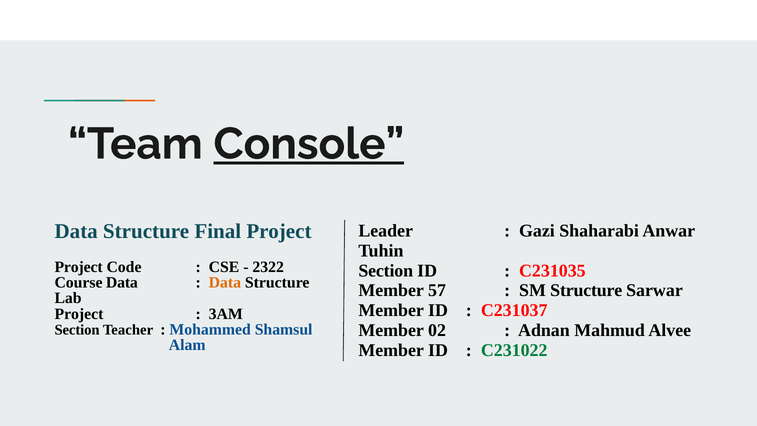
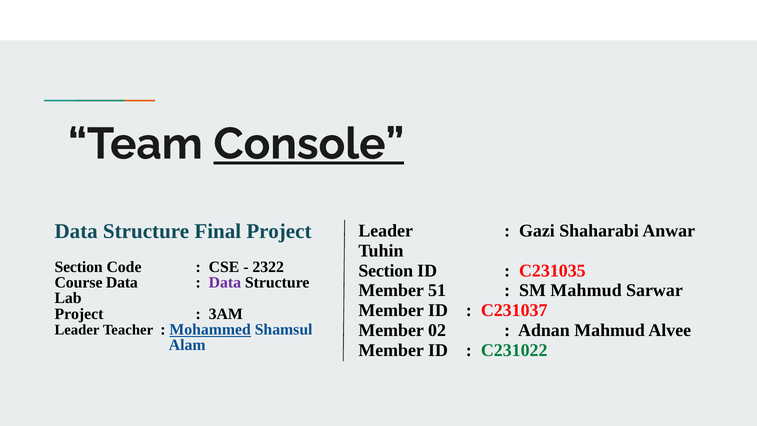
Project: Project -> Section (79, 267)
Data colour: orange -> purple (225, 282)
57: 57 -> 51 (437, 290)
SM Structure: Structure -> Mahmud (586, 290)
Section: Section -> Leader (77, 330)
Mohammed underline: none -> present (210, 329)
